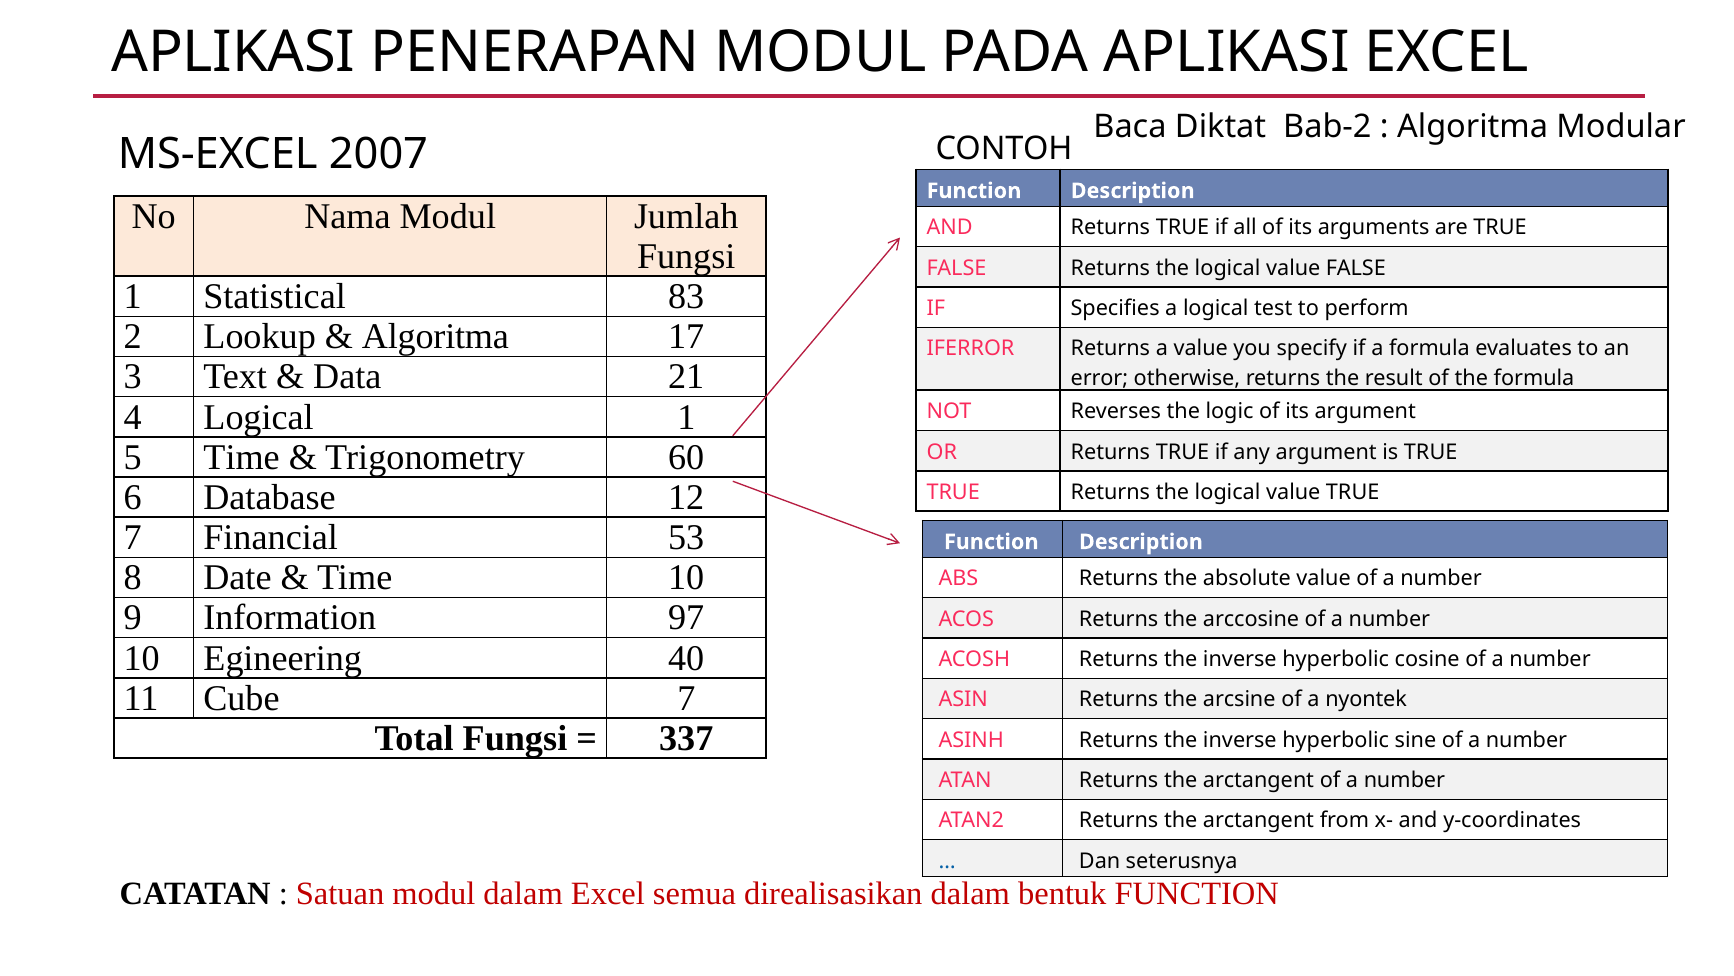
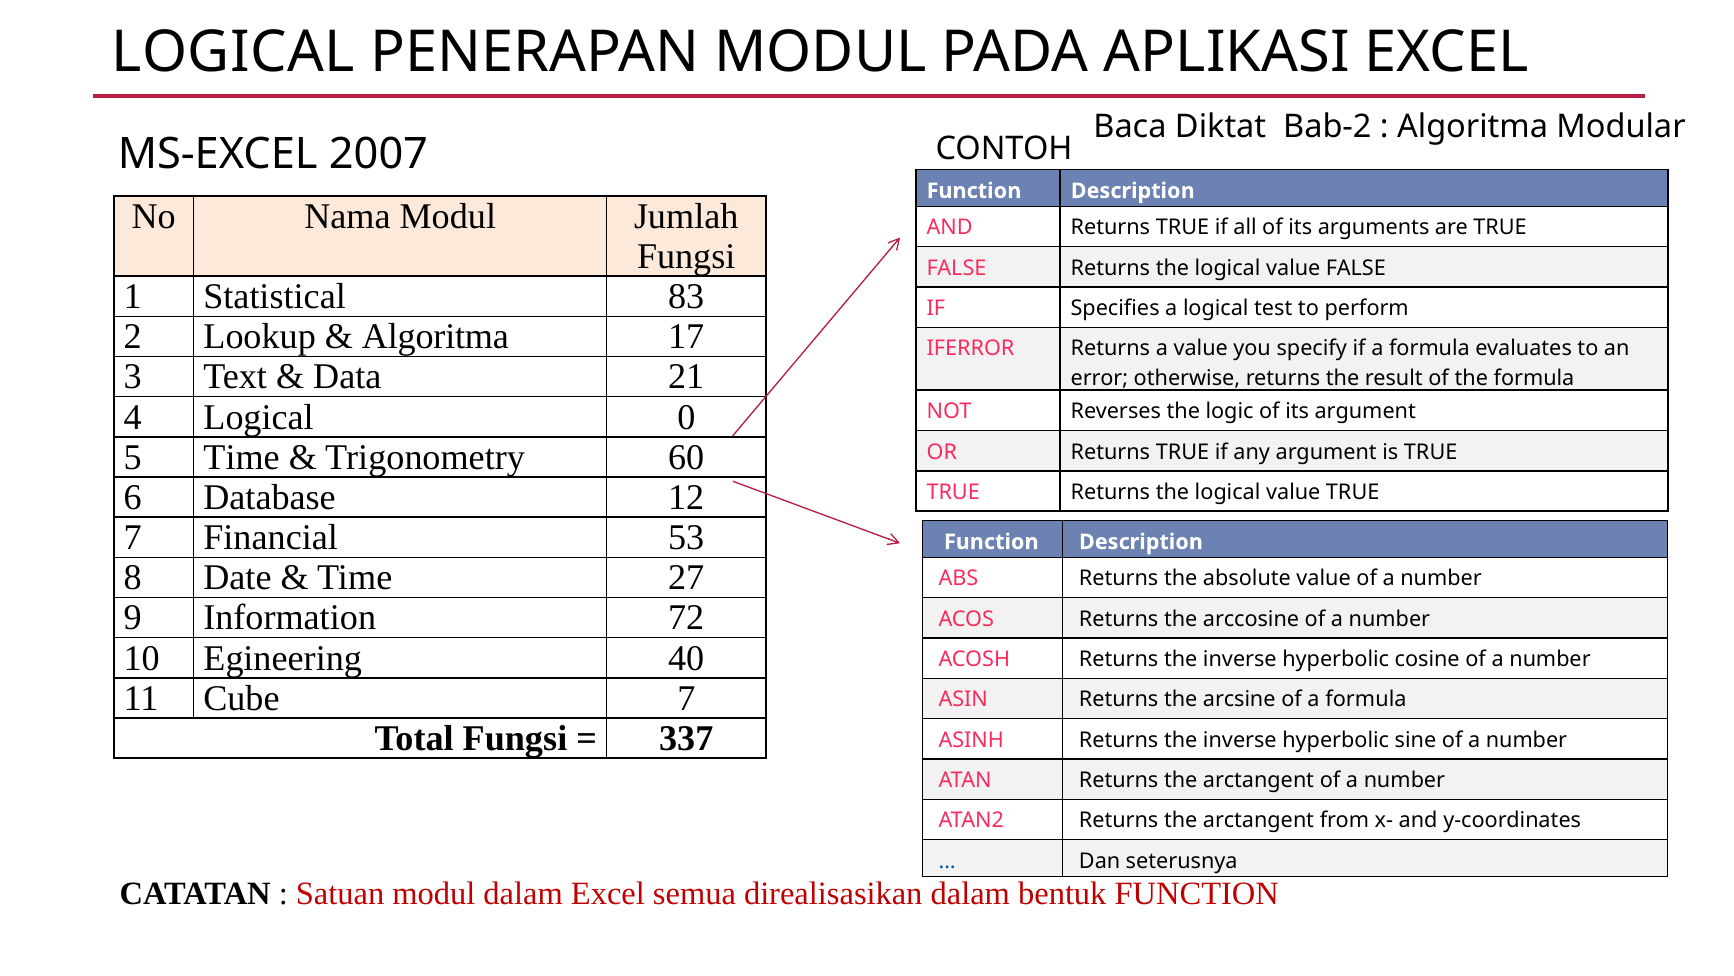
APLIKASI: APLIKASI -> LOGICAL (233, 53)
Logical 1: 1 -> 0 (686, 417)
Time 10: 10 -> 27 (686, 577)
97: 97 -> 72 (686, 618)
of a nyontek: nyontek -> formula (1366, 699)
